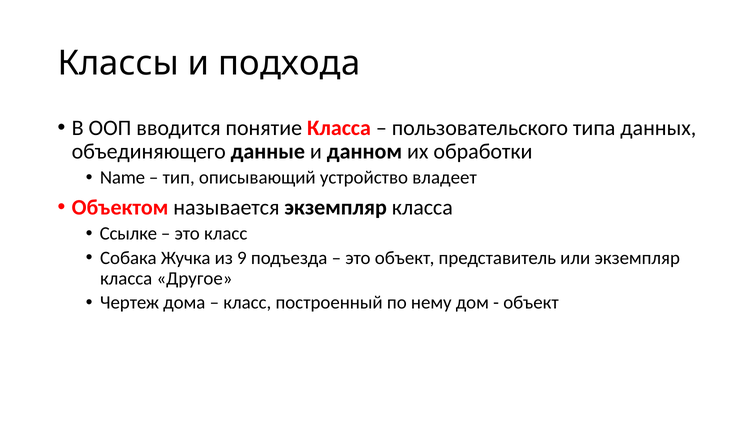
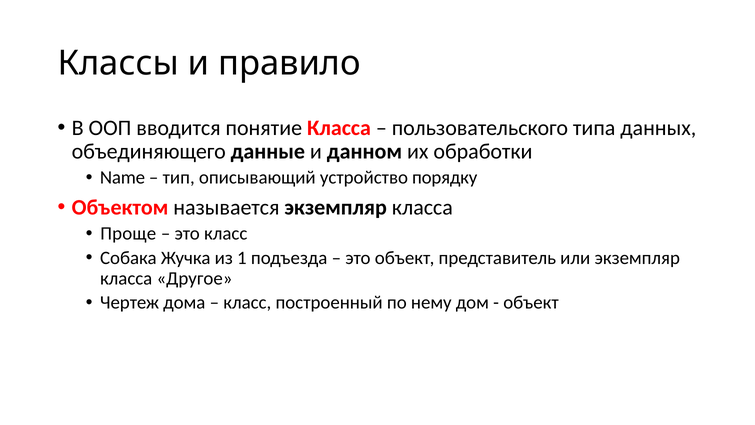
подхода: подхода -> правило (289, 63)
владеет: владеет -> порядку (445, 177)
Ссылке: Ссылке -> Проще (128, 233)
9: 9 -> 1 (242, 258)
